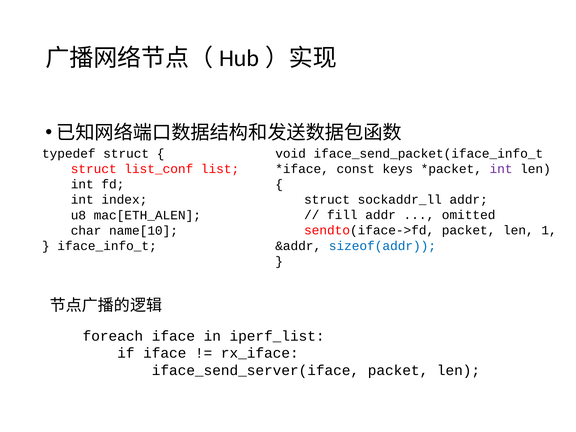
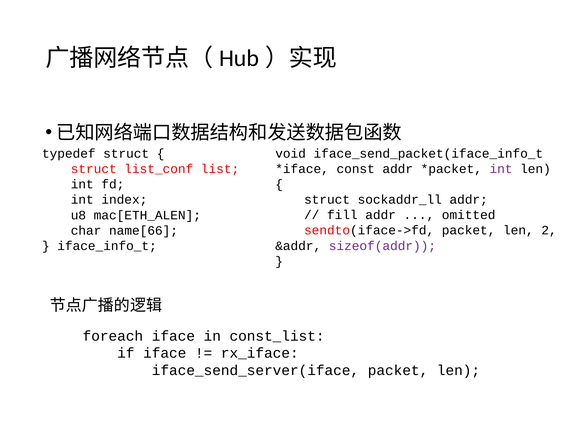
const keys: keys -> addr (398, 169)
1: 1 -> 2 (549, 230)
name[10: name[10 -> name[66 (144, 230)
sizeof(addr colour: blue -> purple (382, 246)
iperf_list: iperf_list -> const_list (277, 336)
